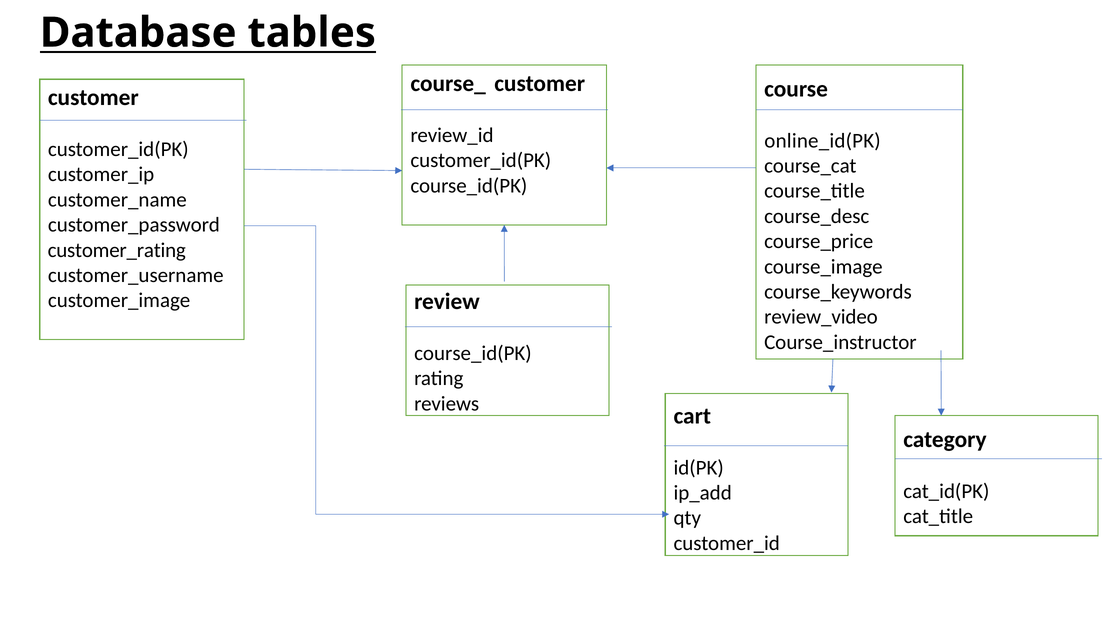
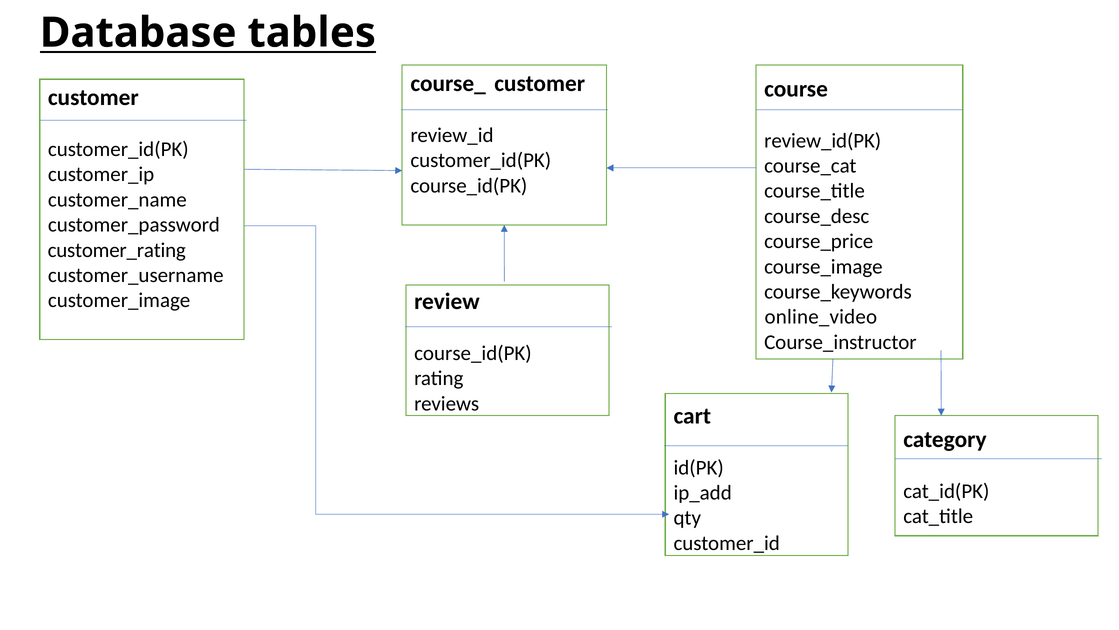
online_id(PK: online_id(PK -> review_id(PK (823, 141)
review_video: review_video -> online_video (821, 317)
